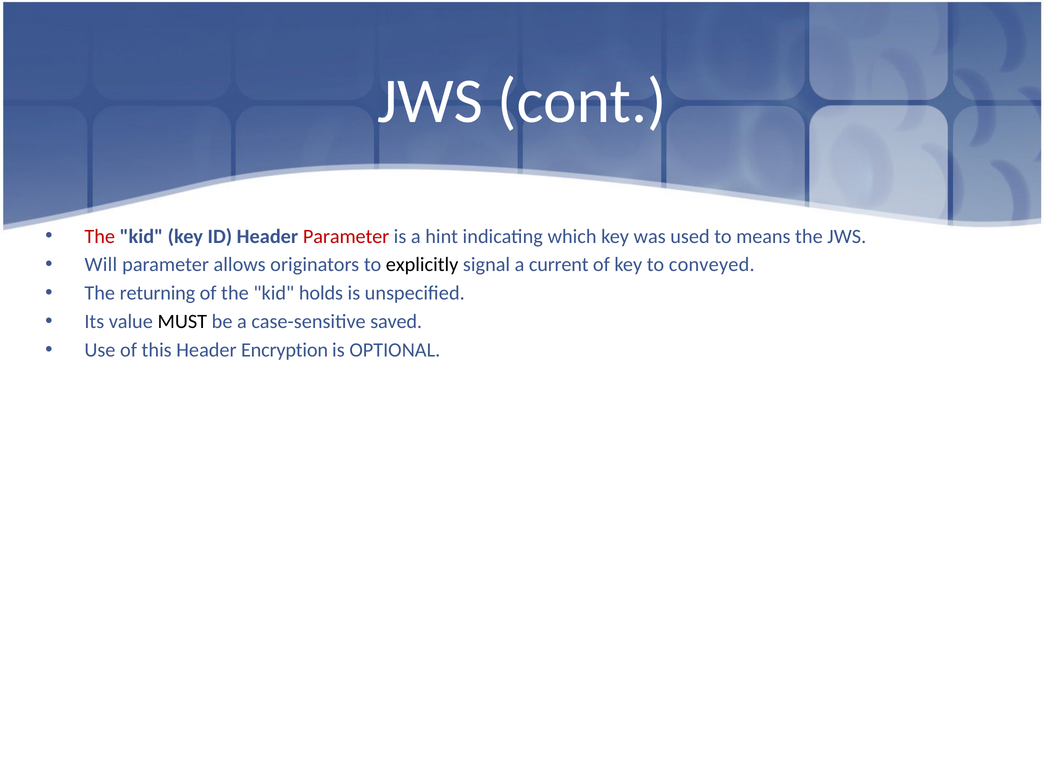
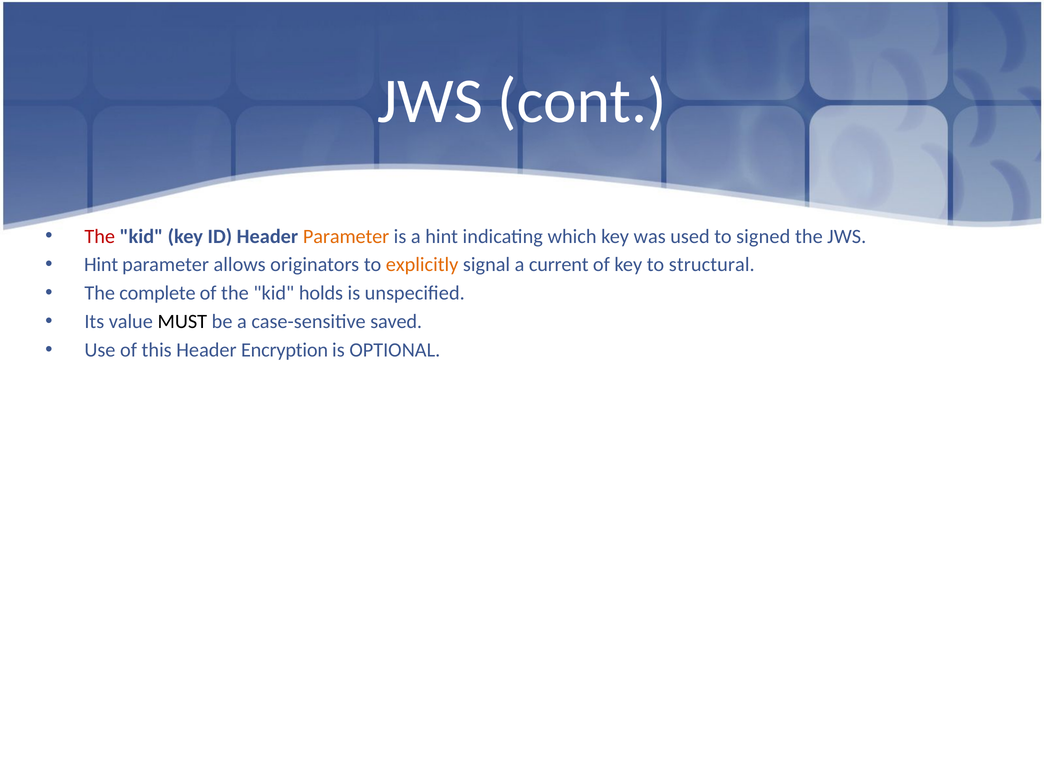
Parameter colour: red -> orange (346, 236)
means: means -> signed (763, 236)
Will: Will -> Hint (101, 265)
explicitly colour: black -> orange (422, 265)
conveyed: conveyed -> structural (712, 265)
returning: returning -> complete (157, 293)
